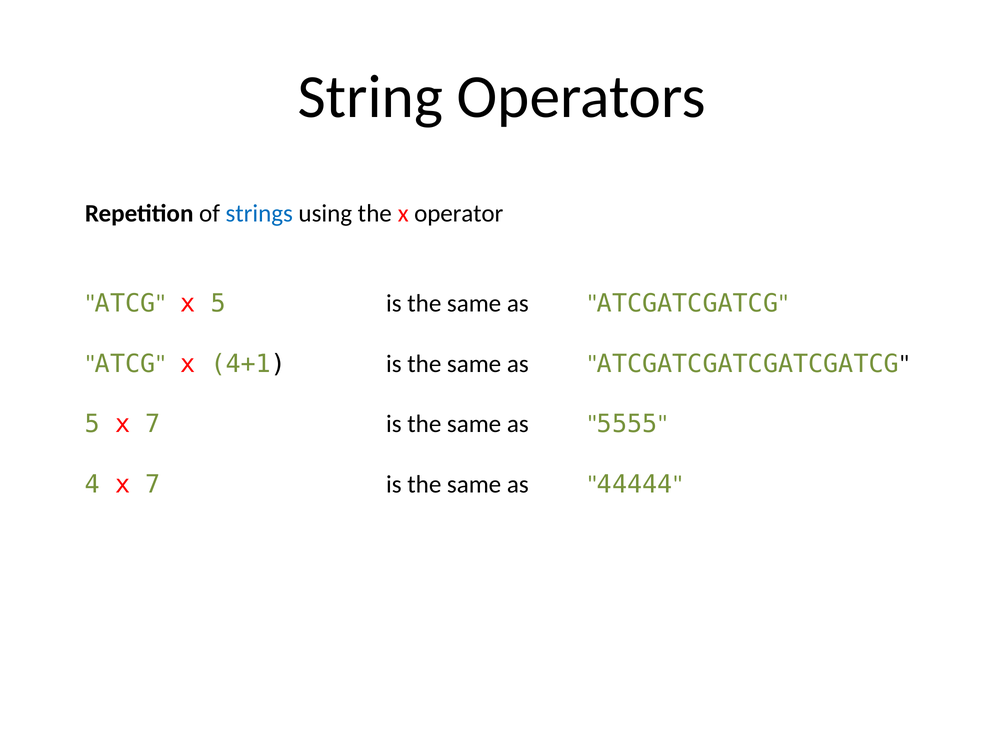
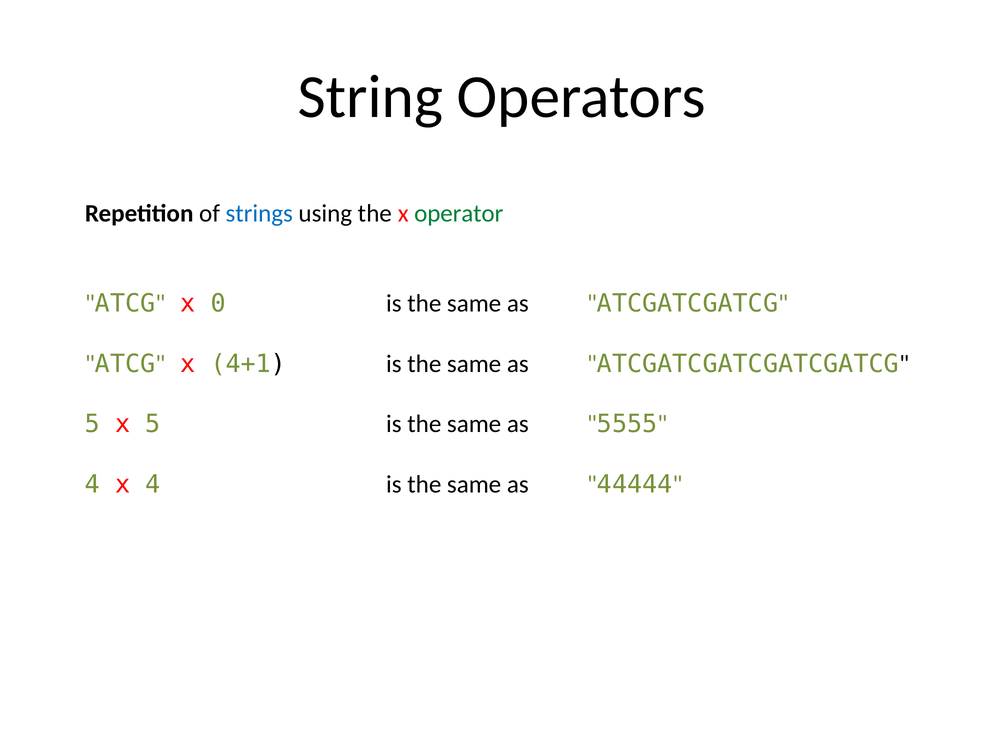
operator colour: black -> green (459, 213)
x 5: 5 -> 0 (218, 304)
5 x 7: 7 -> 5 (153, 424)
4 x 7: 7 -> 4 (153, 484)
